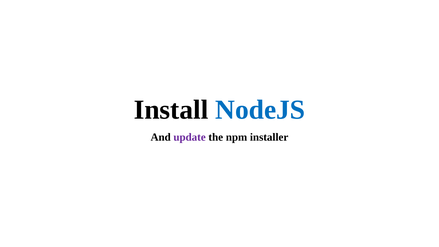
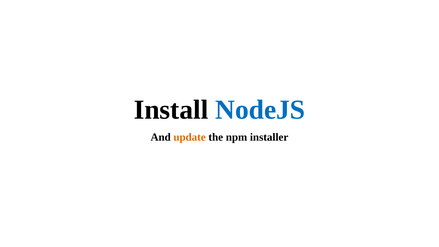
update colour: purple -> orange (190, 137)
